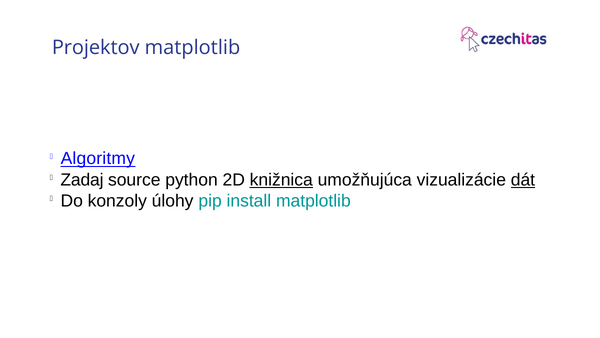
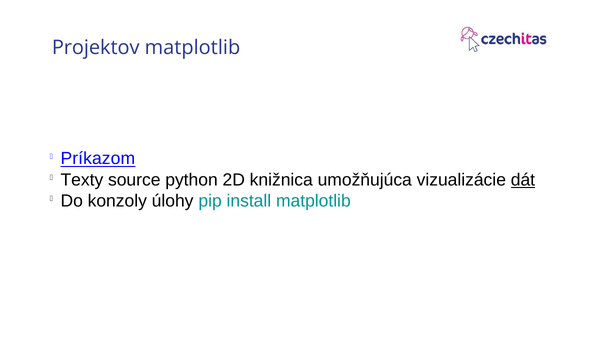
Algoritmy: Algoritmy -> Príkazom (98, 158)
Zadaj: Zadaj -> Texty (82, 179)
knižnica underline: present -> none (281, 179)
